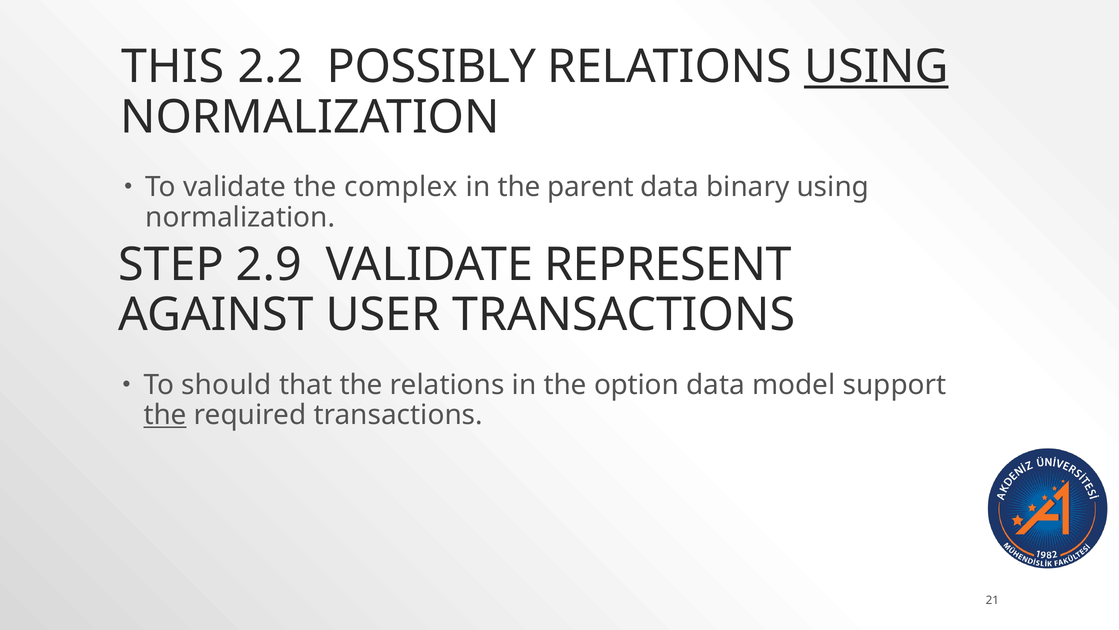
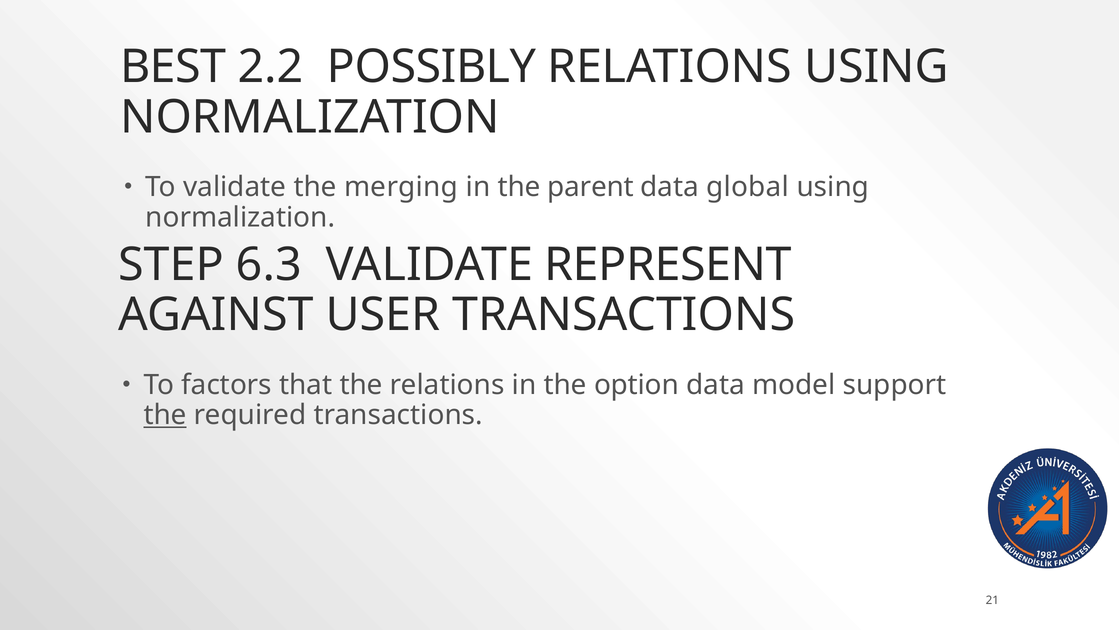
THIS: THIS -> BEST (173, 67)
USING underline: present -> none (876, 67)
complex: complex -> merging (401, 187)
binary: binary -> global (748, 187)
2.9: 2.9 -> 6.3 (269, 265)
should: should -> factors (227, 385)
